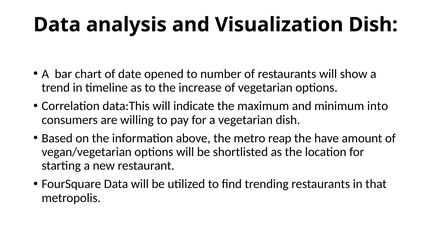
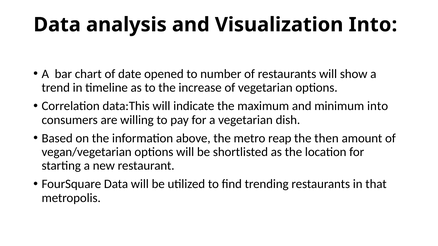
Visualization Dish: Dish -> Into (373, 25)
have: have -> then (327, 138)
